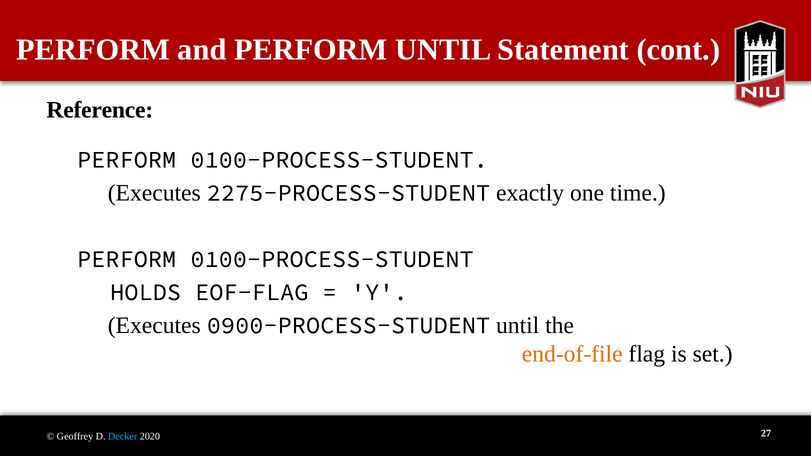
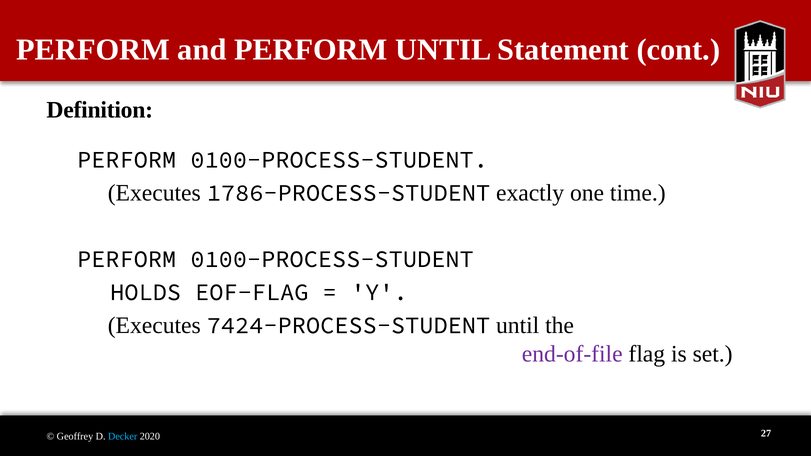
Reference: Reference -> Definition (100, 110)
2275-PROCESS-STUDENT: 2275-PROCESS-STUDENT -> 1786-PROCESS-STUDENT (348, 193)
0900-PROCESS-STUDENT: 0900-PROCESS-STUDENT -> 7424-PROCESS-STUDENT (348, 326)
end-of-file colour: orange -> purple (572, 354)
